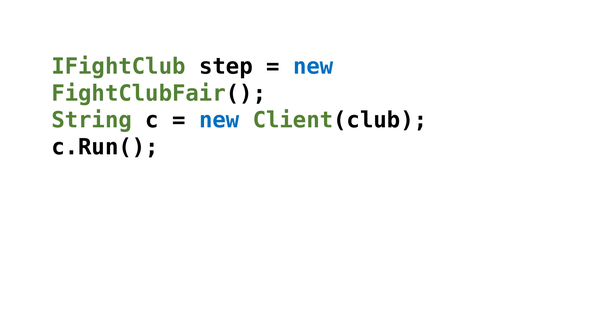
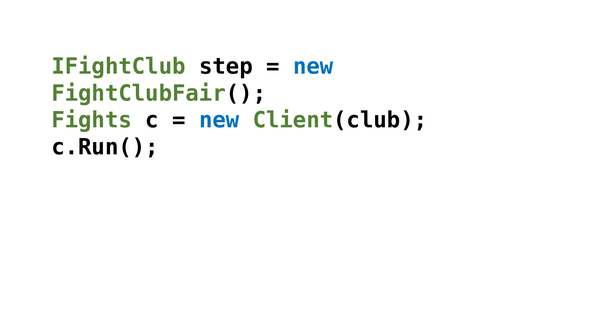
String: String -> Fights (92, 120)
